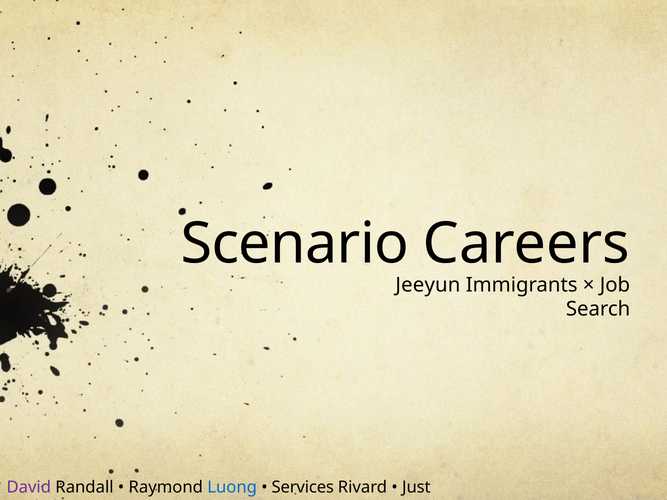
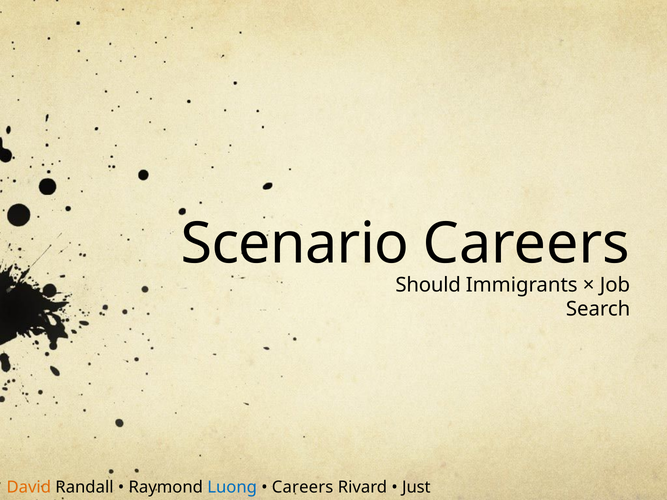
Jeeyun: Jeeyun -> Should (428, 285)
David colour: purple -> orange (29, 488)
Services: Services -> Careers (303, 488)
